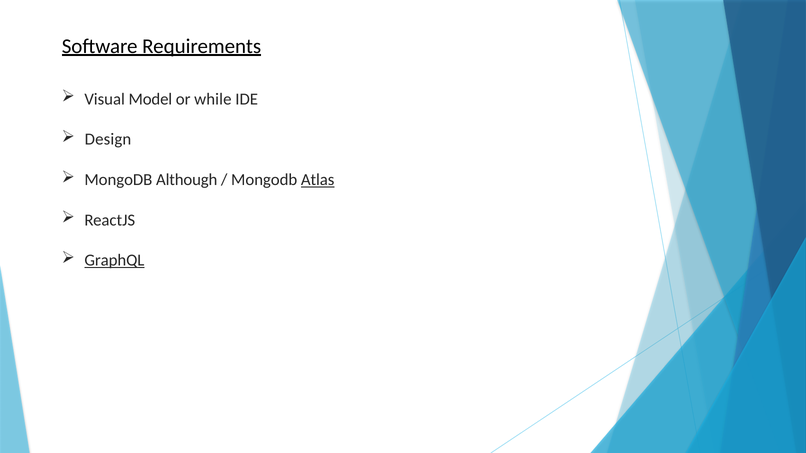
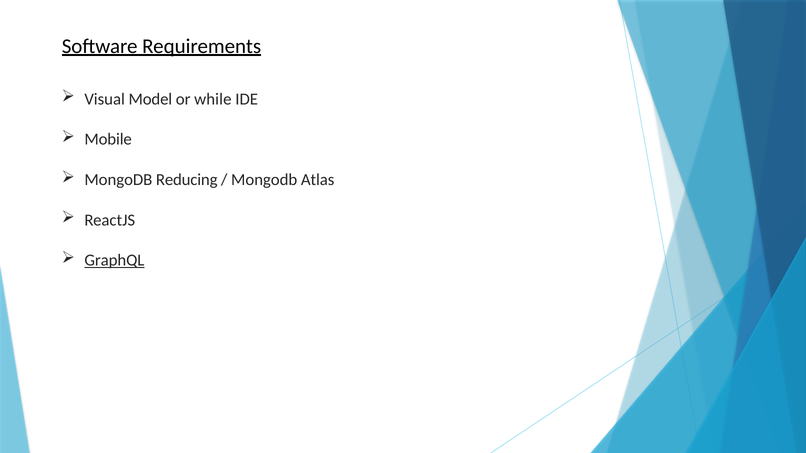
Design: Design -> Mobile (108, 140)
Although: Although -> Reducing (187, 180)
Atlas underline: present -> none (318, 180)
